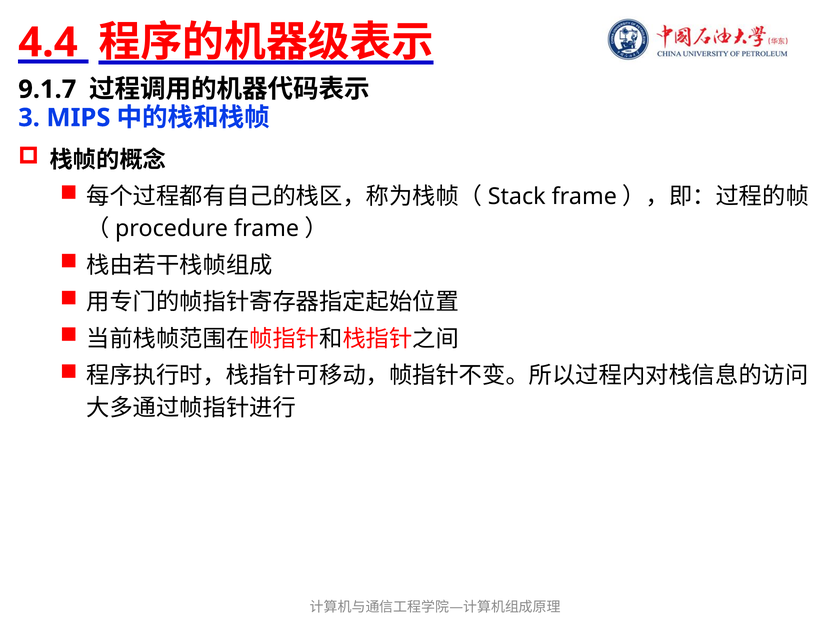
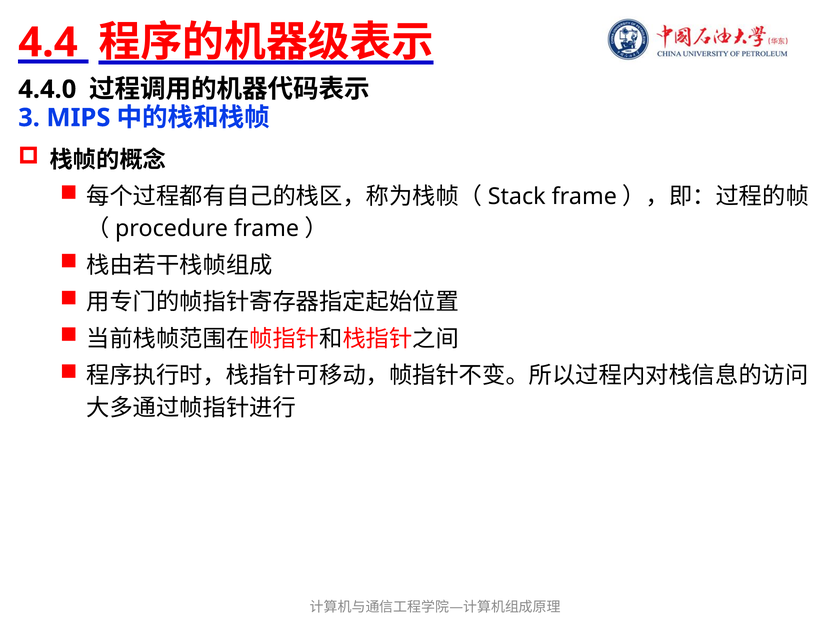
9.1.7: 9.1.7 -> 4.4.0 (47, 89)
